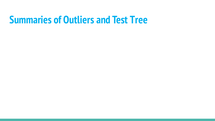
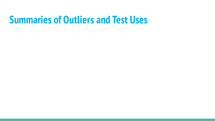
Tree: Tree -> Uses (139, 20)
